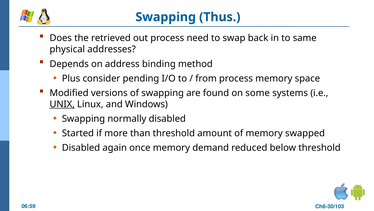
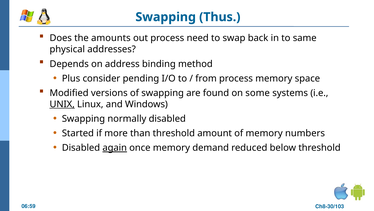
retrieved: retrieved -> amounts (111, 38)
swapped: swapped -> numbers (305, 133)
again underline: none -> present (115, 147)
